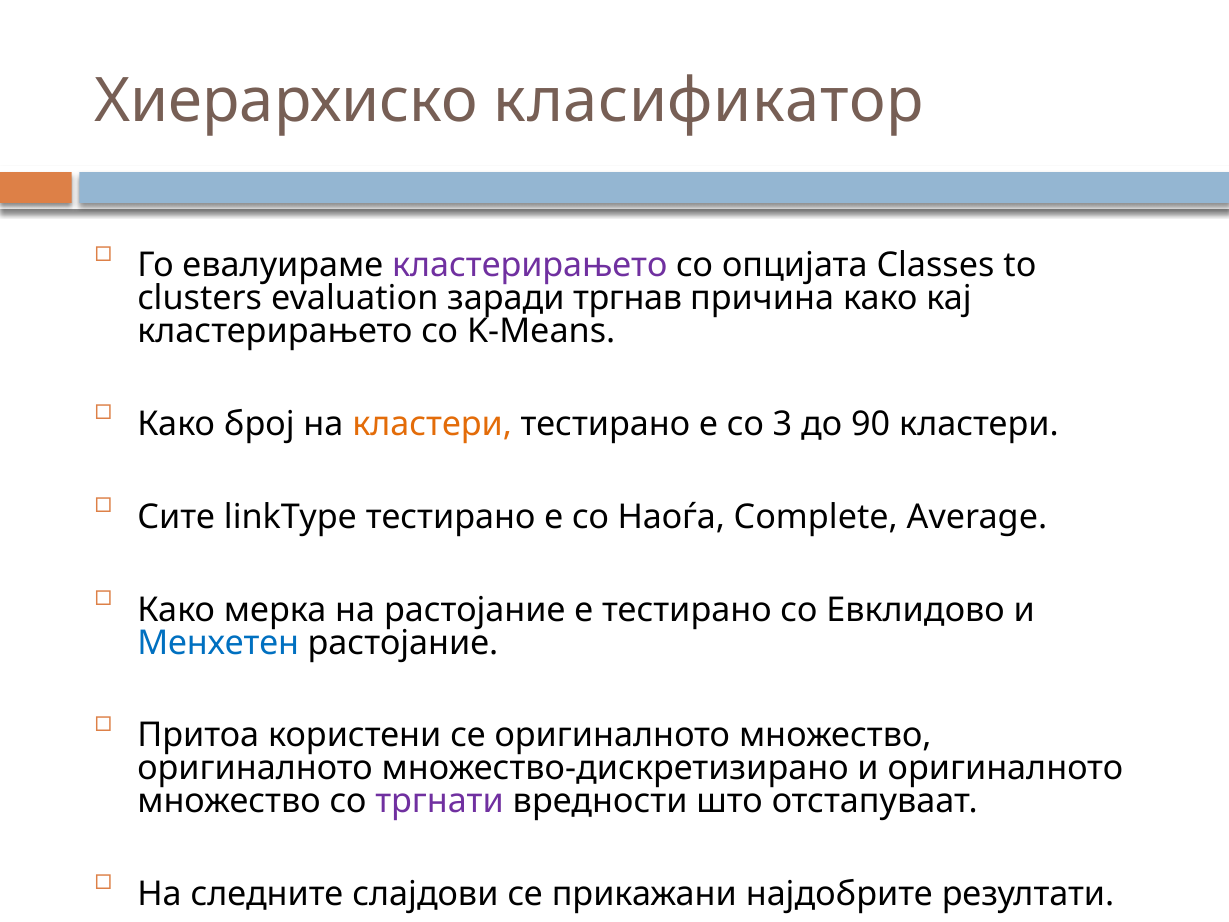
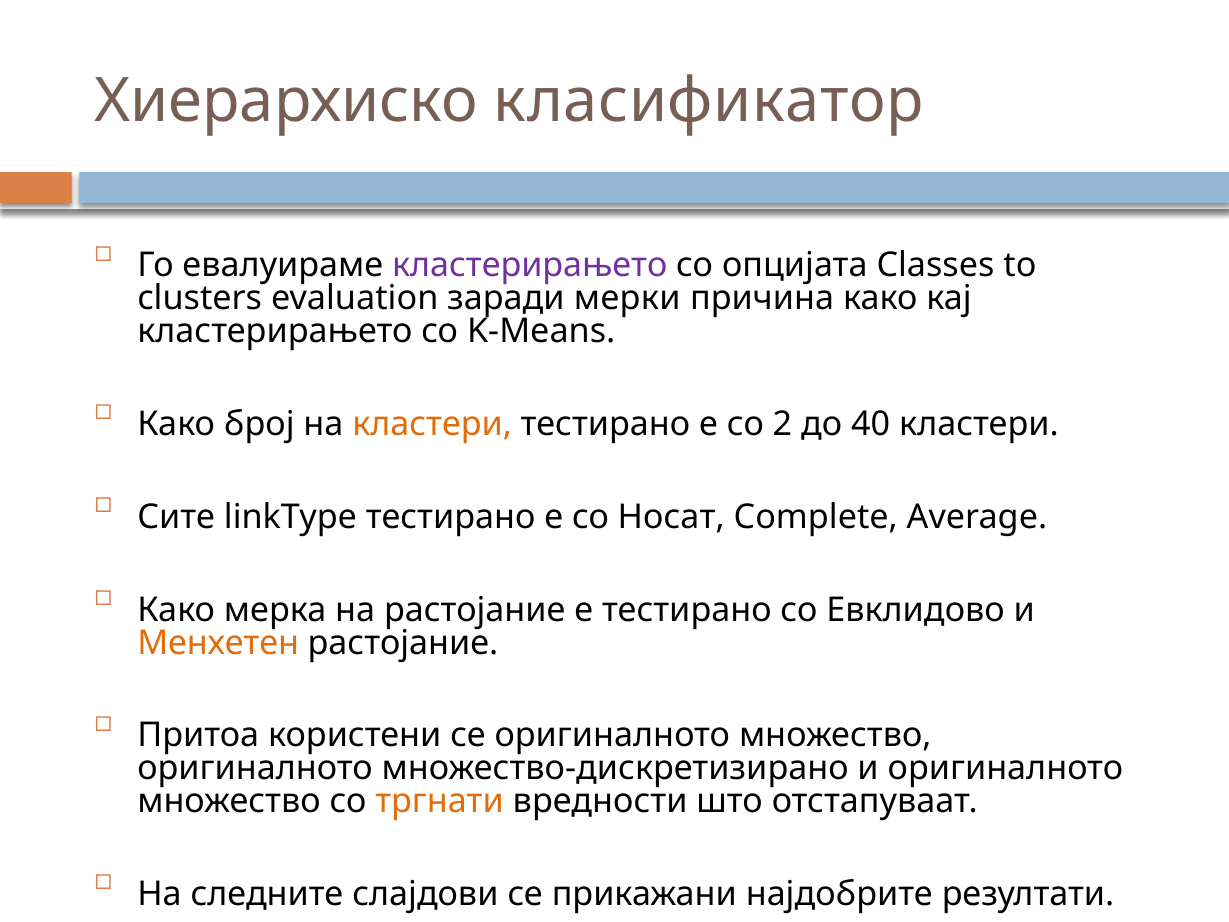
тргнав: тргнав -> мерки (627, 298)
3: 3 -> 2 (782, 424)
90: 90 -> 40 (871, 424)
Наоѓа: Наоѓа -> Носат (671, 517)
Менхетен colour: blue -> orange (218, 643)
тргнати colour: purple -> orange (440, 801)
